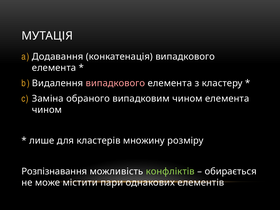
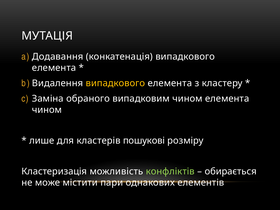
випадкового colour: pink -> yellow (115, 83)
множину: множину -> пошукові (144, 141)
Розпізнавання: Розпізнавання -> Кластеризація (54, 171)
